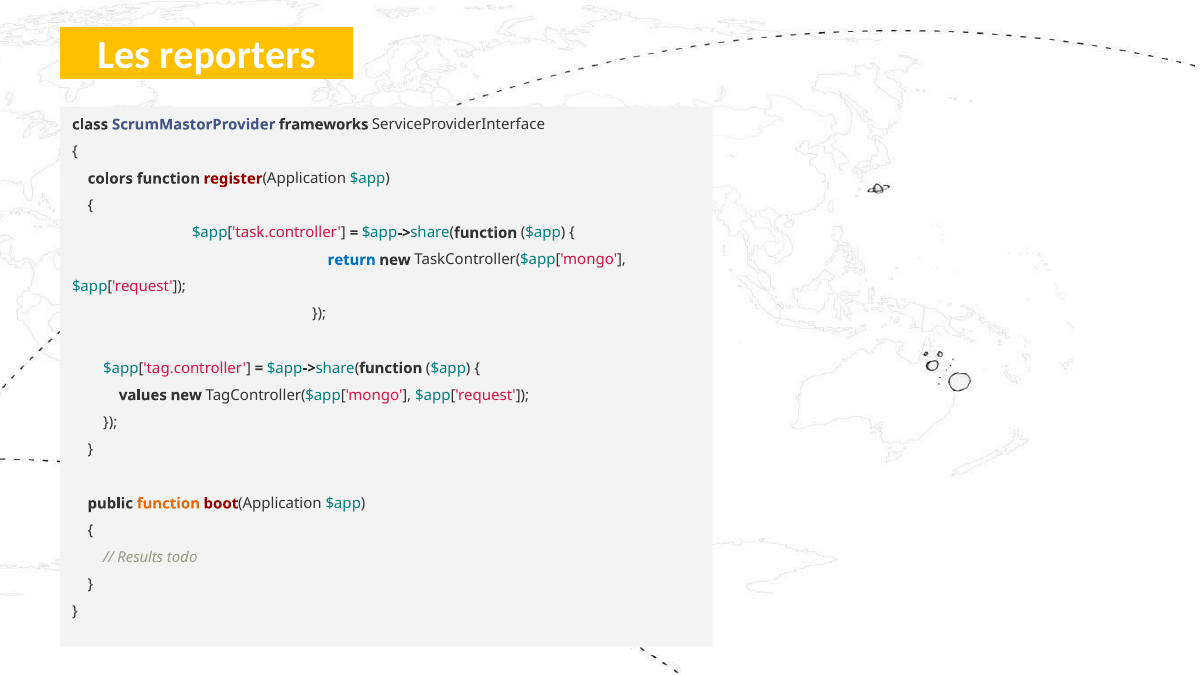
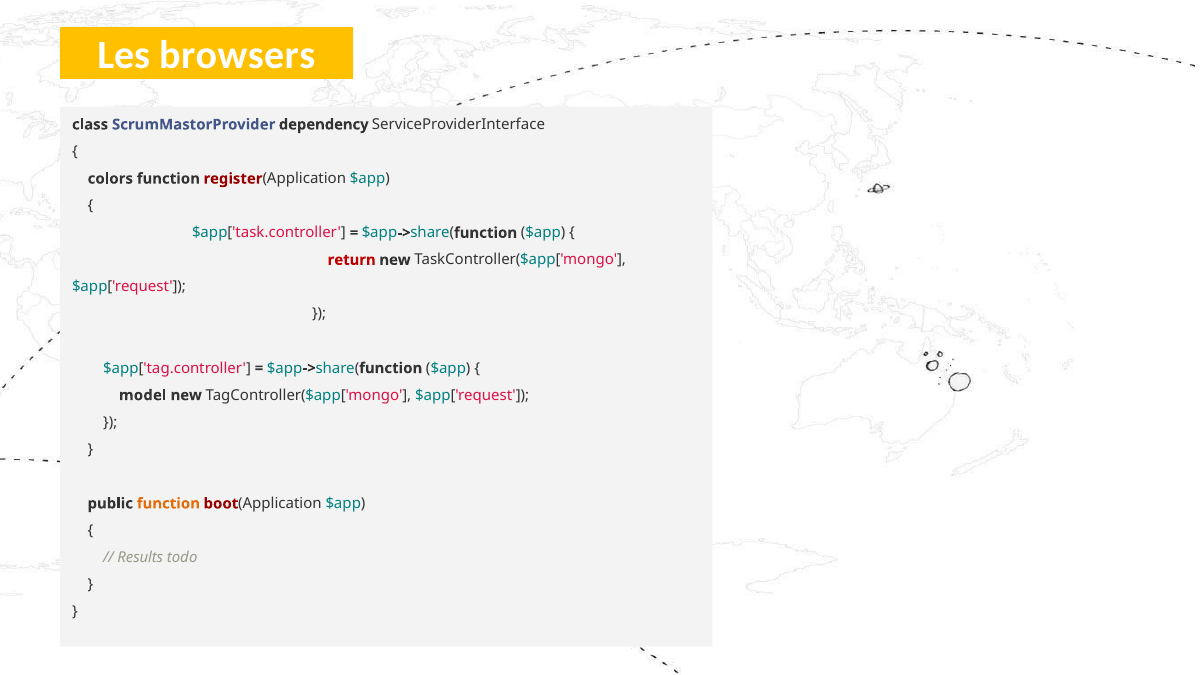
reporters: reporters -> browsers (237, 56)
frameworks: frameworks -> dependency (324, 125)
return colour: blue -> red (352, 260)
values: values -> model (143, 395)
